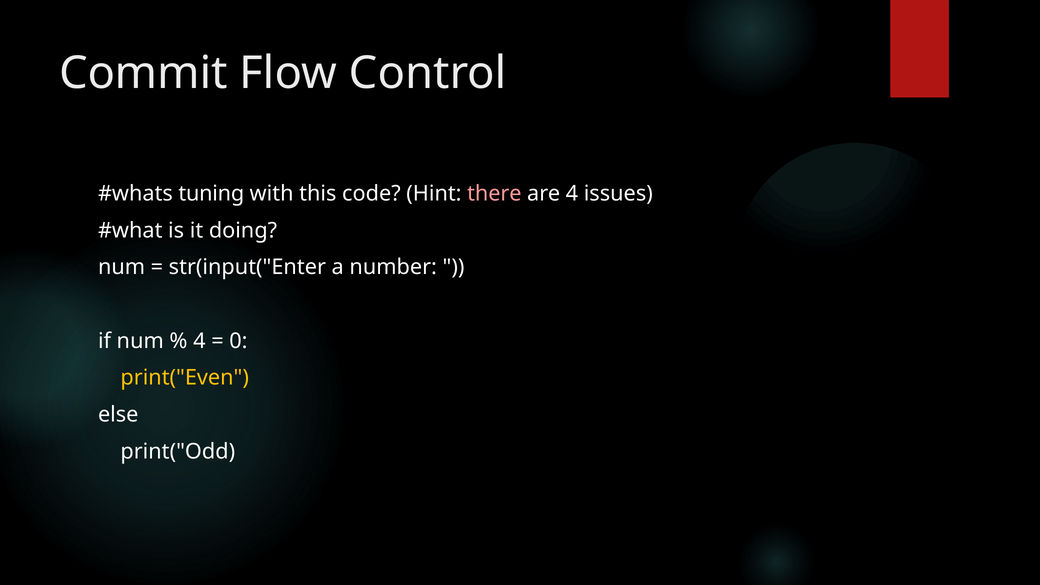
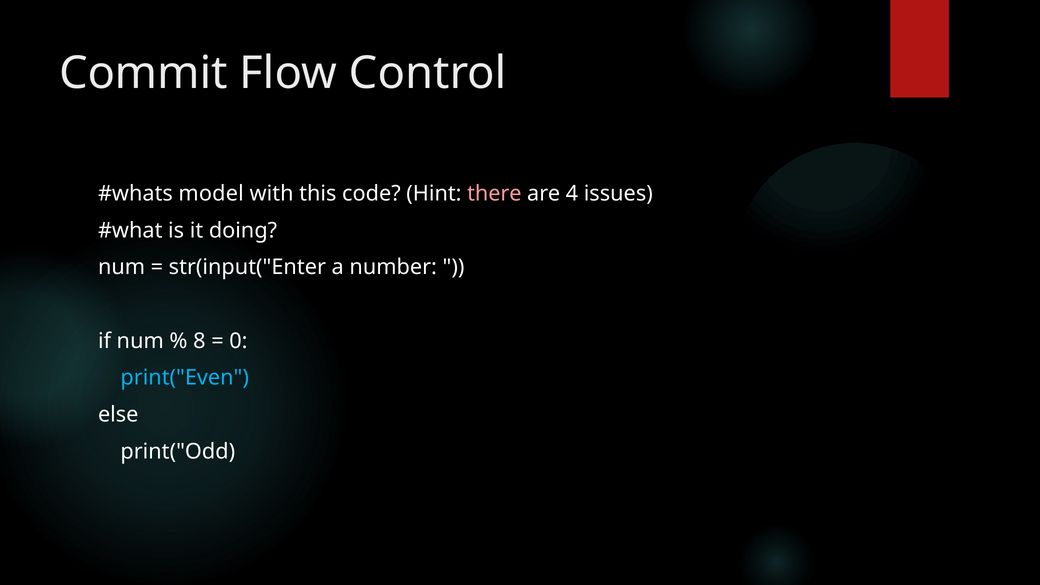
tuning: tuning -> model (211, 194)
4: 4 -> 8 (199, 341)
print("Even colour: yellow -> light blue (185, 378)
